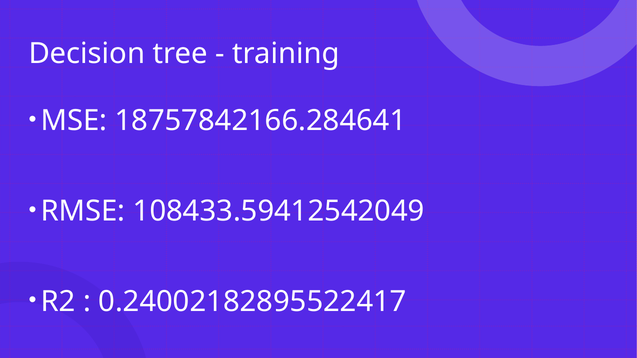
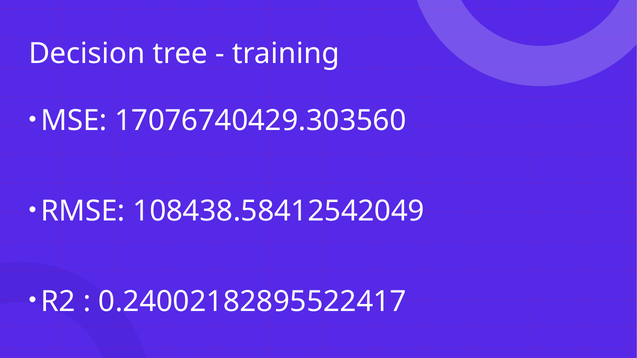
18757842166.284641: 18757842166.284641 -> 17076740429.303560 (261, 121)
108433.59412542049: 108433.59412542049 -> 108438.58412542049 (279, 211)
